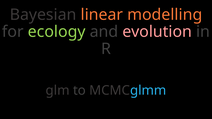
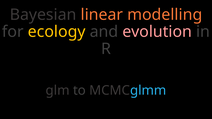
ecology colour: light green -> yellow (57, 32)
